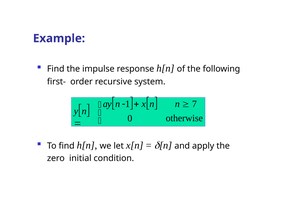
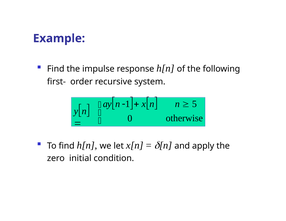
7: 7 -> 5 (194, 104)
